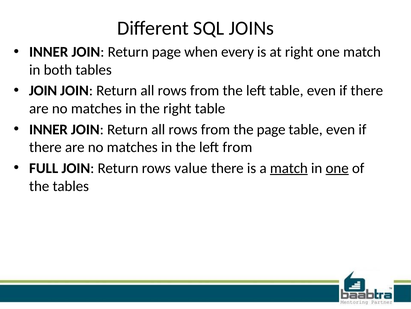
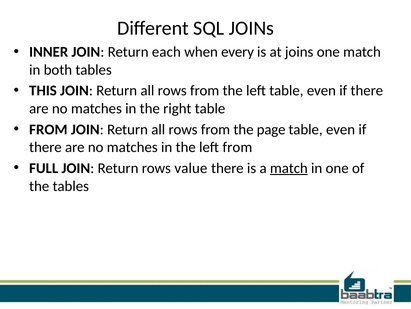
Return page: page -> each (166, 52)
at right: right -> joins (299, 52)
JOIN: JOIN -> THIS (43, 90)
INNER: INNER -> FROM (48, 129)
one underline: present -> none (337, 168)
